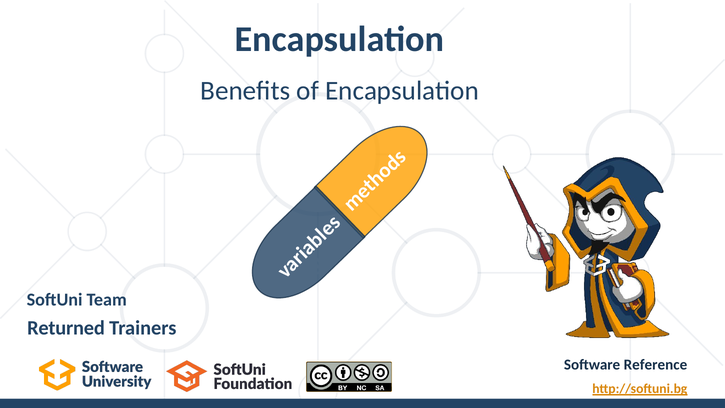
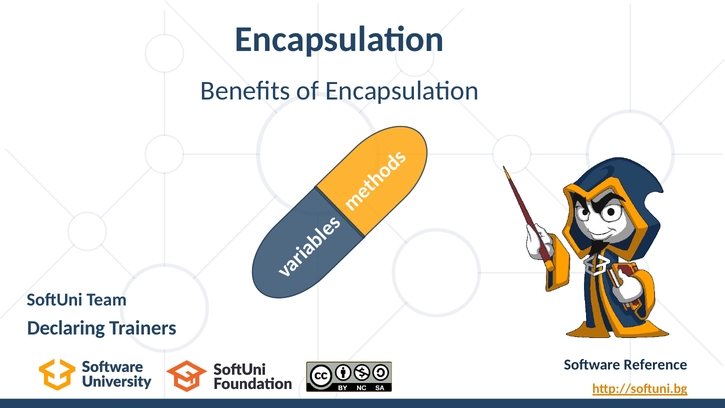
Returned: Returned -> Declaring (66, 328)
